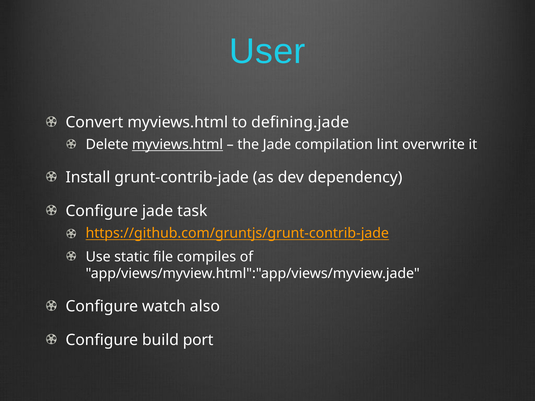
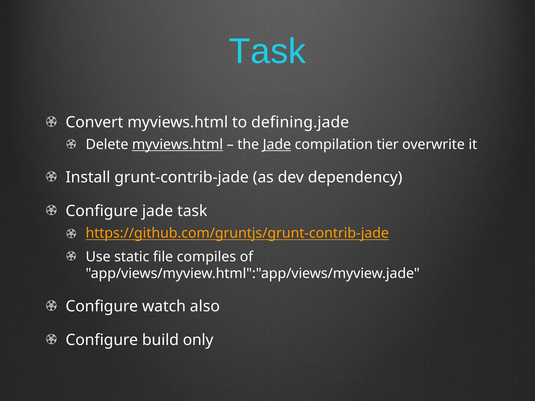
User: User -> Task (267, 51)
Jade underline: none -> present (277, 145)
lint: lint -> tier (388, 145)
port: port -> only (198, 340)
